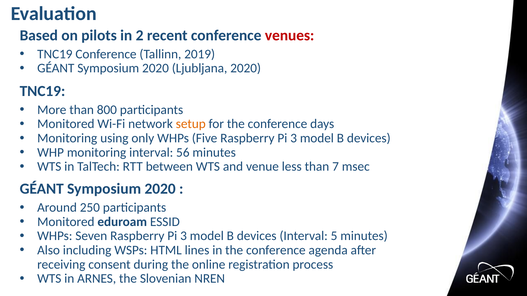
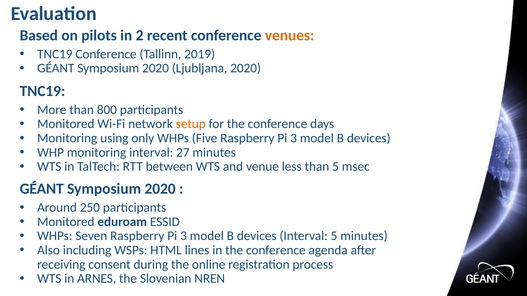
venues colour: red -> orange (290, 35)
56: 56 -> 27 (183, 153)
than 7: 7 -> 5 (336, 167)
